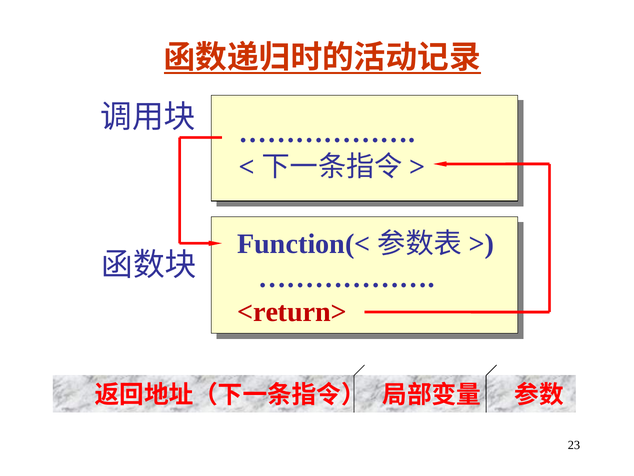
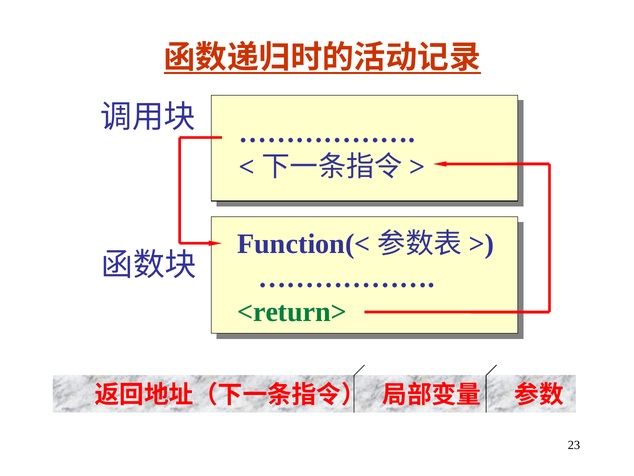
<return> colour: red -> green (292, 312)
